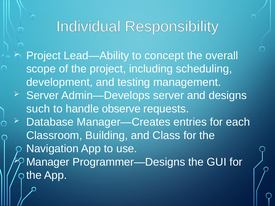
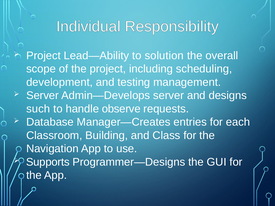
concept: concept -> solution (164, 56)
Manager: Manager -> Supports (48, 162)
